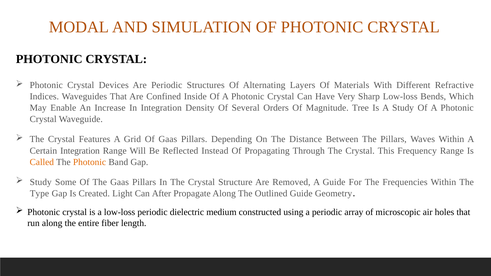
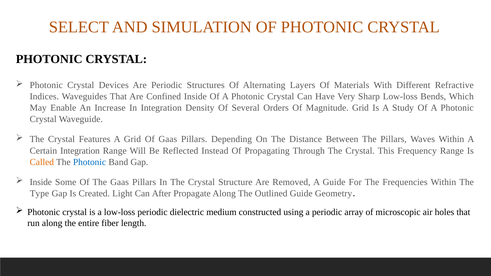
MODAL: MODAL -> SELECT (79, 27)
Magnitude Tree: Tree -> Grid (360, 108)
Photonic colour: orange -> blue (90, 162)
Study: Study -> Inside (41, 182)
